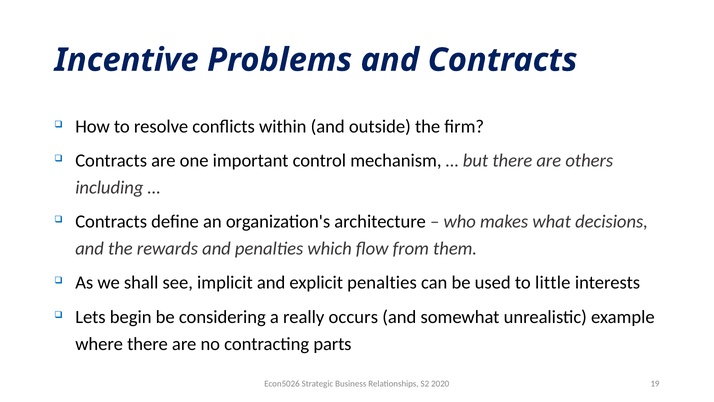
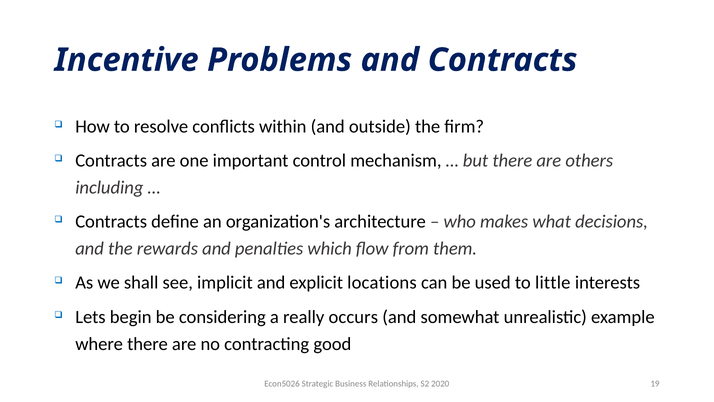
explicit penalties: penalties -> locations (382, 283)
parts: parts -> good (332, 344)
